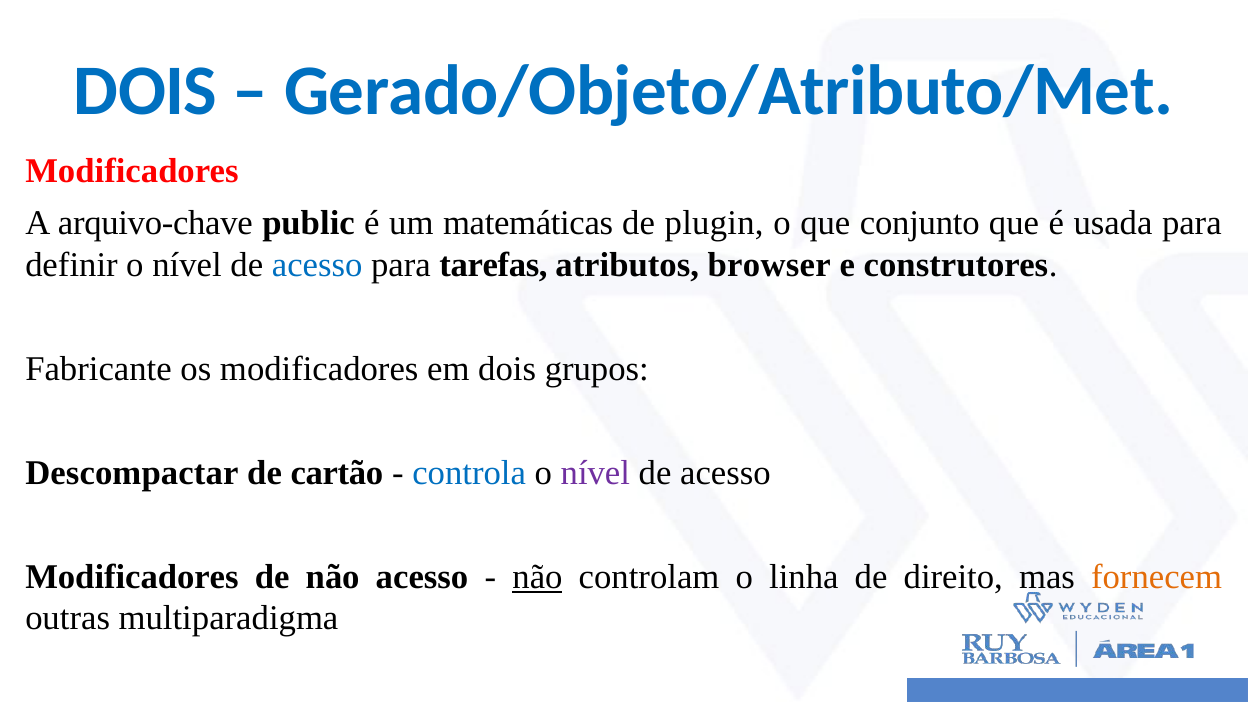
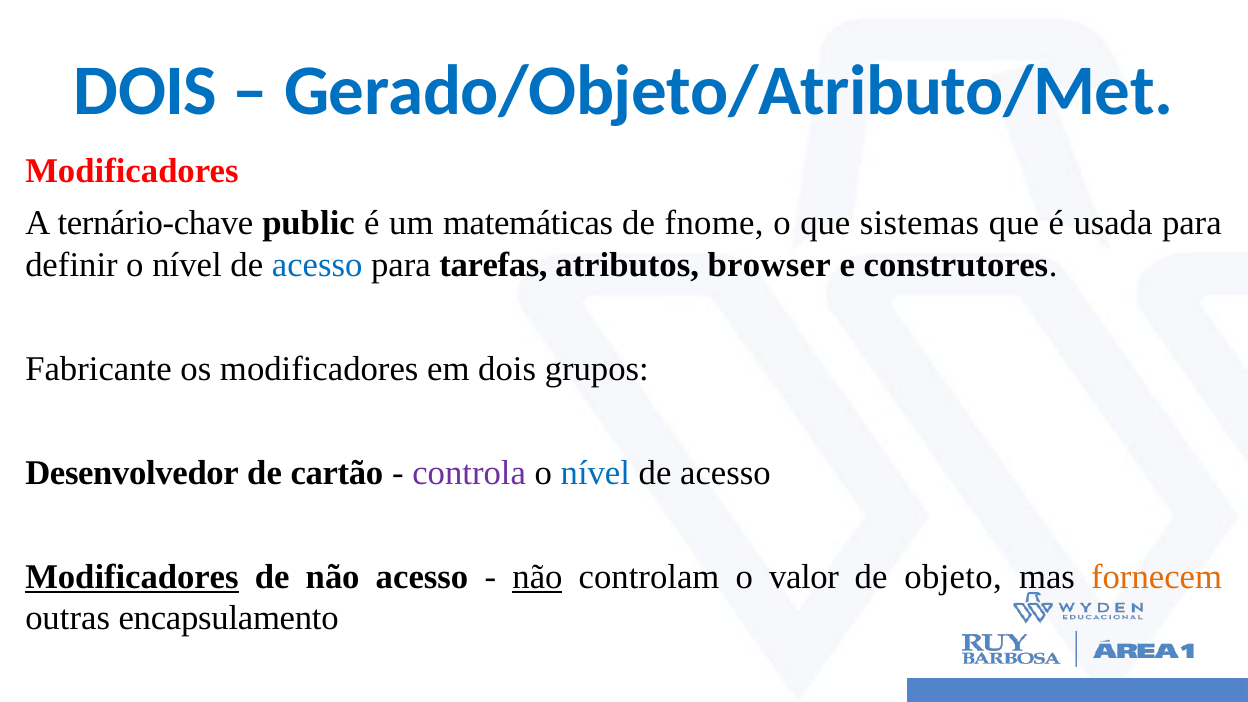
arquivo-chave: arquivo-chave -> ternário-chave (155, 223)
plugin: plugin -> fnome (714, 223)
conjunto: conjunto -> sistemas (920, 223)
Descompactar: Descompactar -> Desenvolvedor (132, 473)
controla colour: blue -> purple (469, 473)
nível colour: purple -> blue (595, 473)
Modificadores underline: none -> present (132, 577)
linha: linha -> valor (804, 577)
direito: direito -> objeto (953, 577)
multiparadigma: multiparadigma -> encapsulamento (229, 618)
